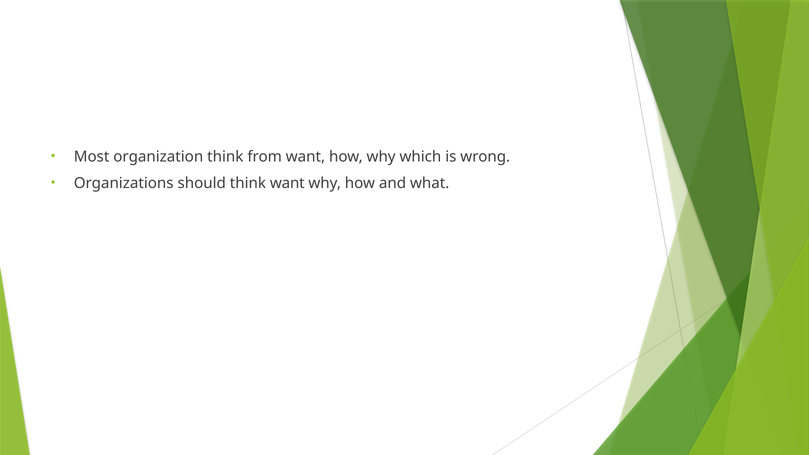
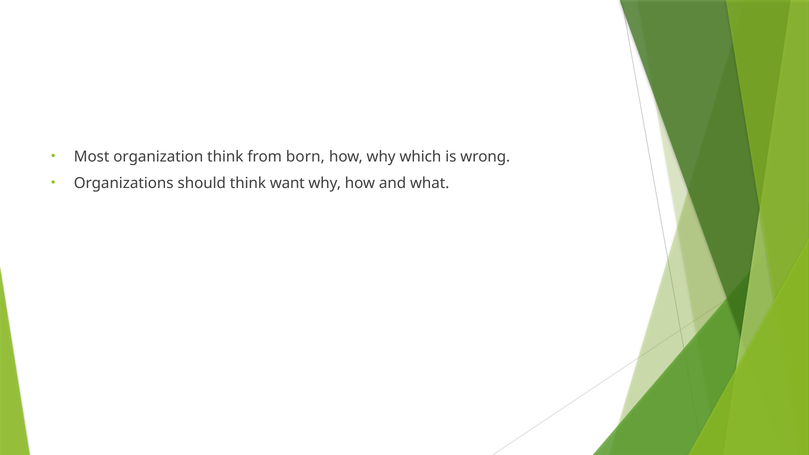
from want: want -> born (305, 157)
